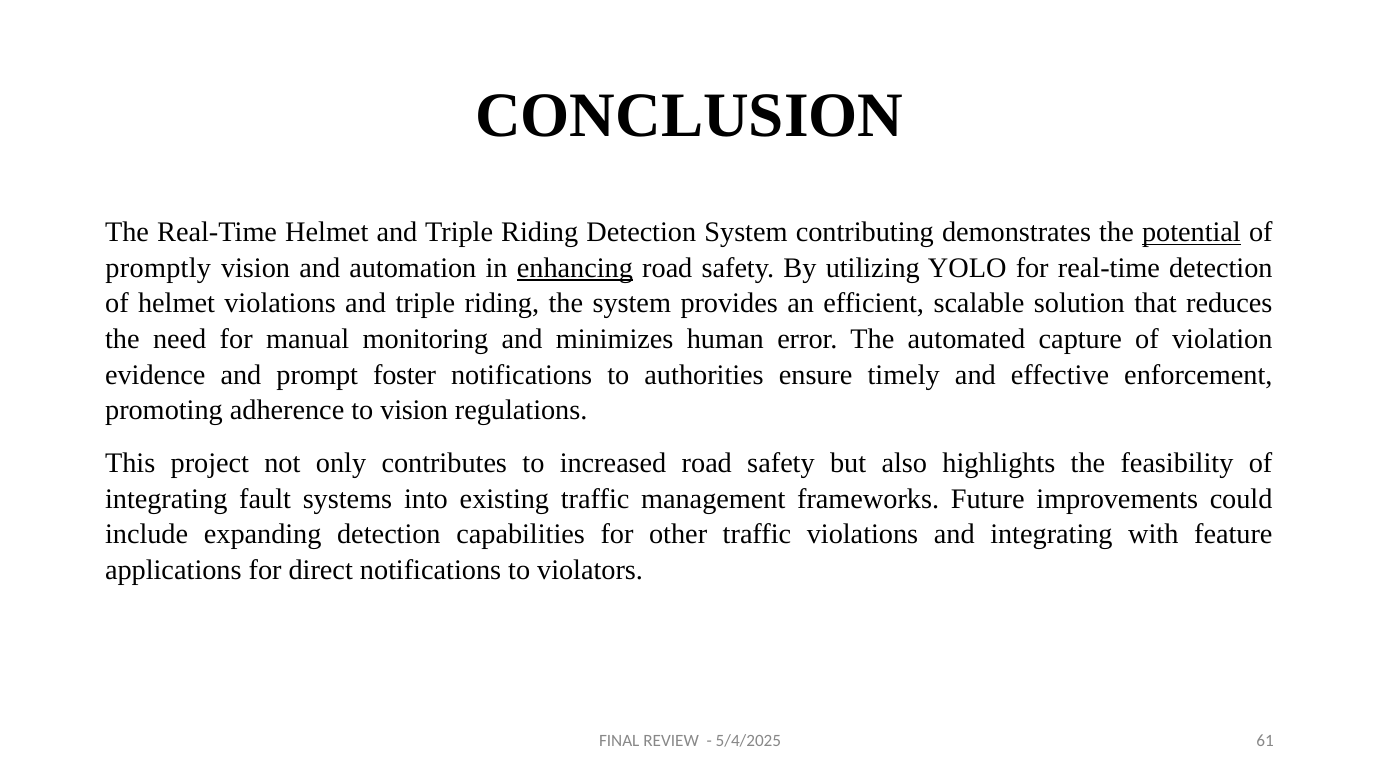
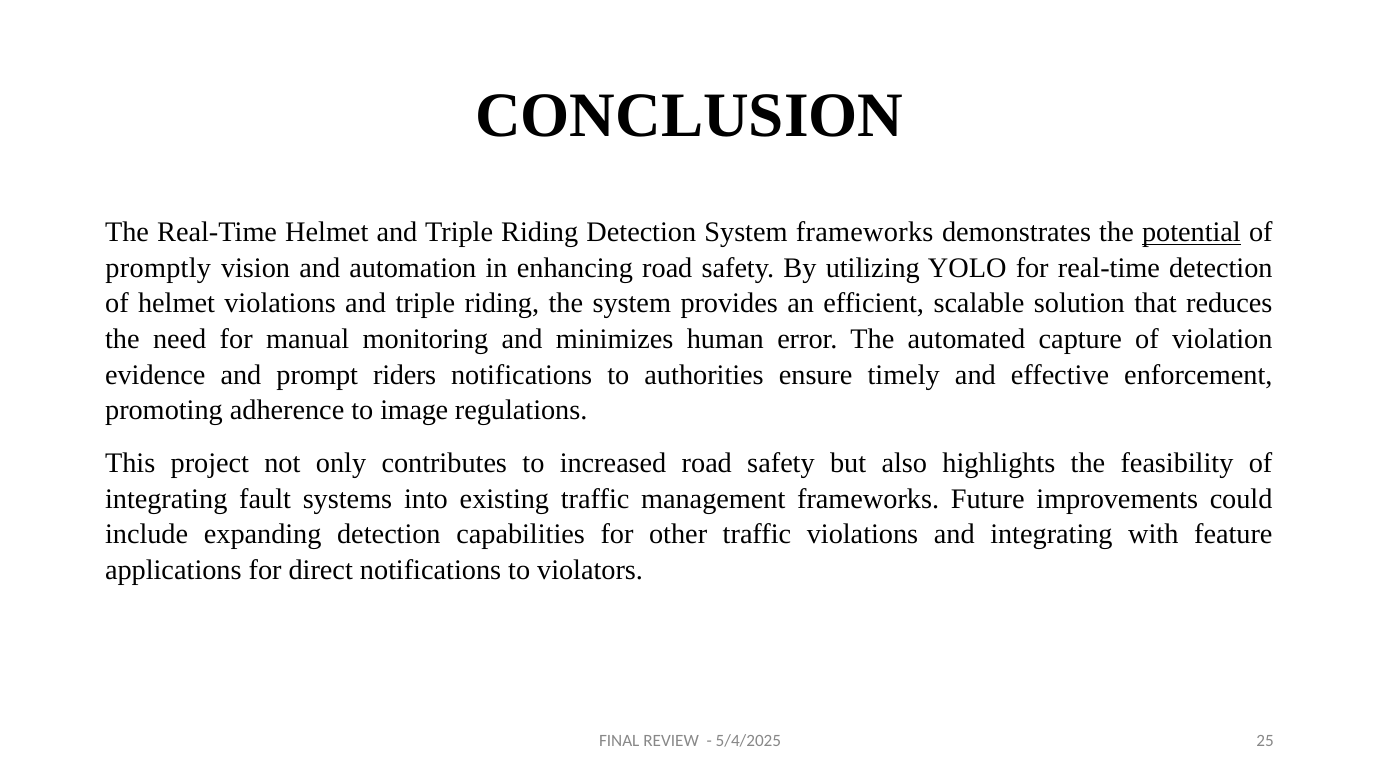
System contributing: contributing -> frameworks (865, 232)
enhancing underline: present -> none (575, 268)
foster: foster -> riders (405, 375)
to vision: vision -> image (414, 410)
61: 61 -> 25 (1265, 741)
